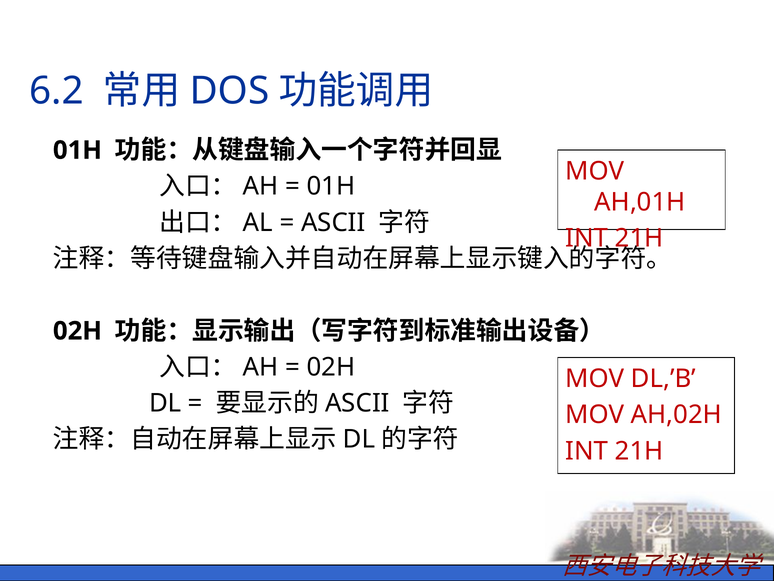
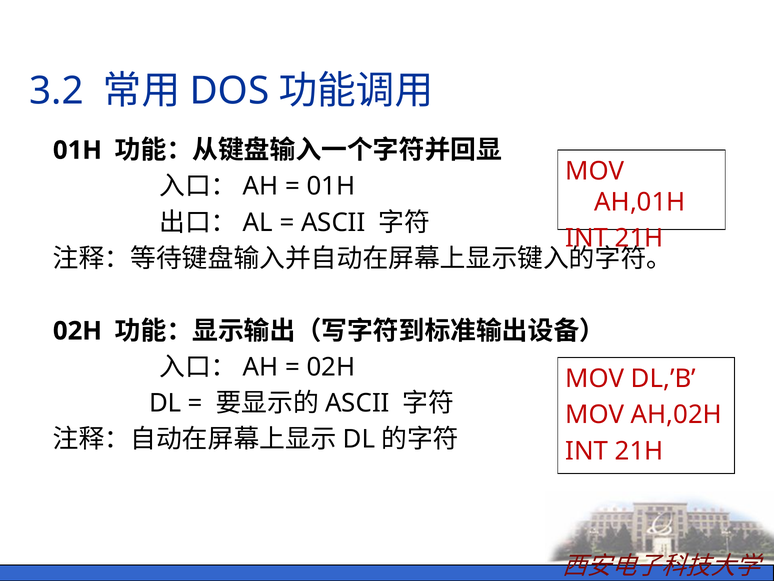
6.2: 6.2 -> 3.2 (56, 91)
